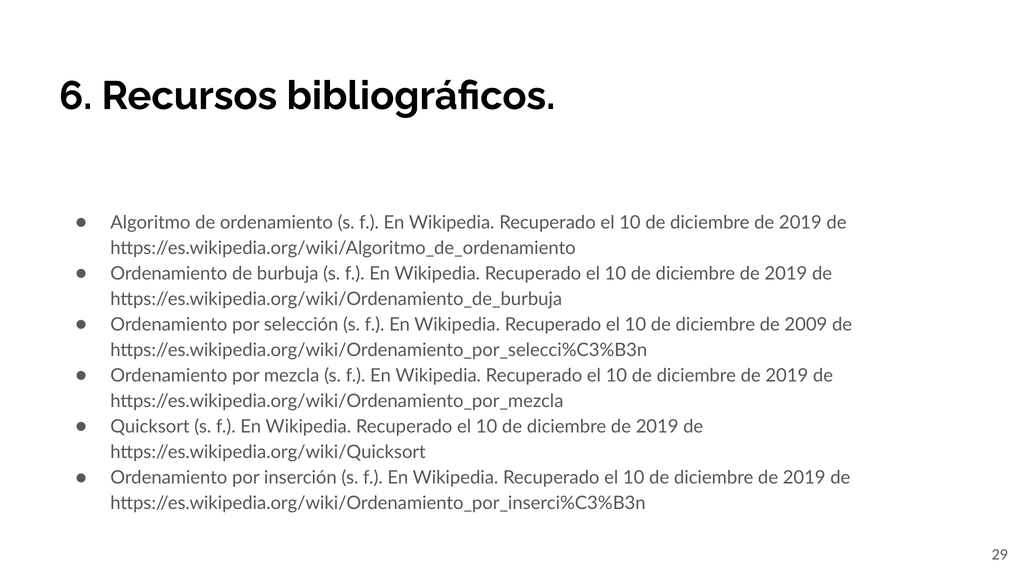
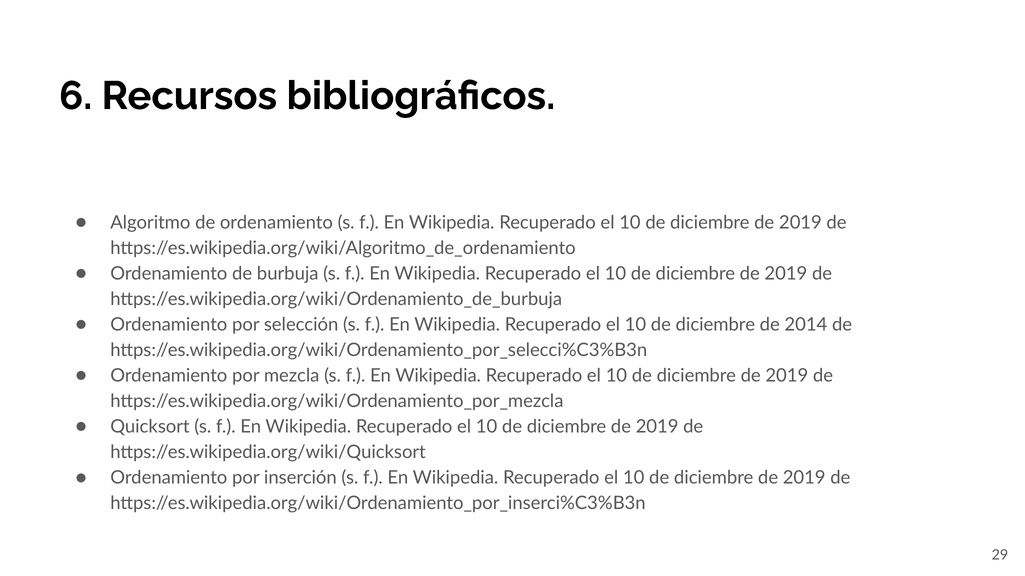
2009: 2009 -> 2014 (806, 325)
